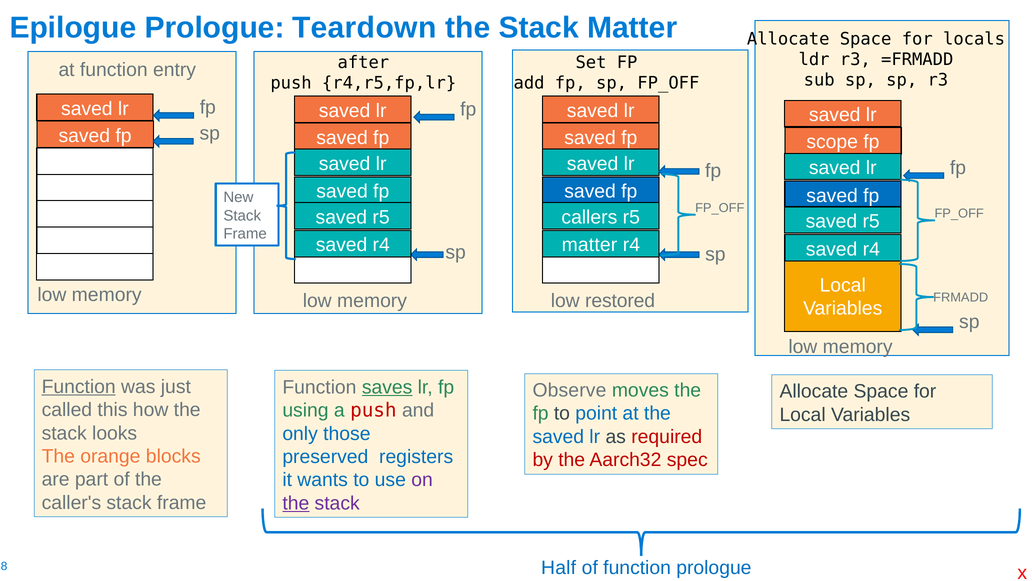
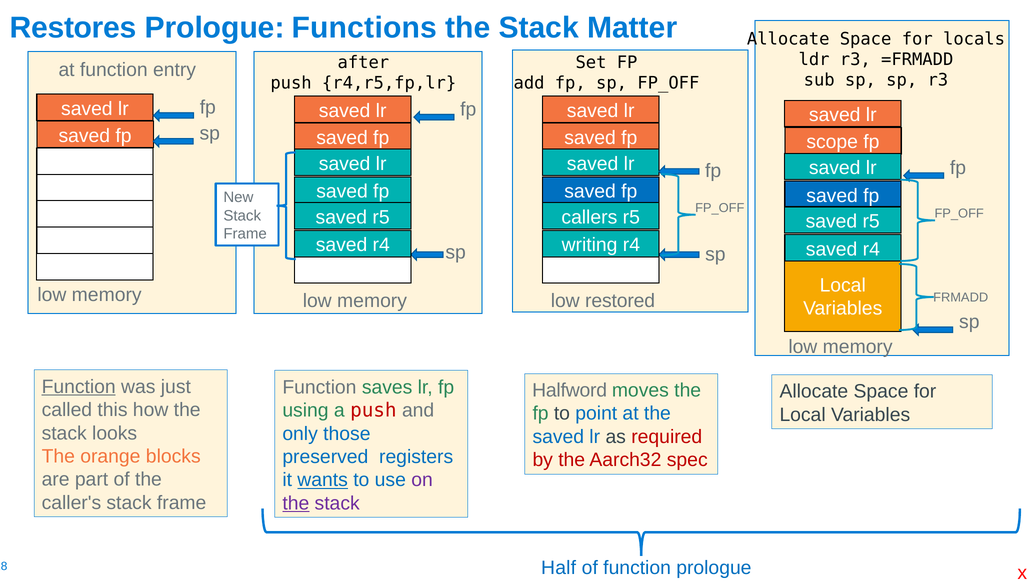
Epilogue: Epilogue -> Restores (73, 28)
Teardown: Teardown -> Functions (364, 28)
matter: matter -> writing (590, 245)
saves underline: present -> none (387, 387)
Observe: Observe -> Halfword (570, 390)
wants underline: none -> present (323, 480)
